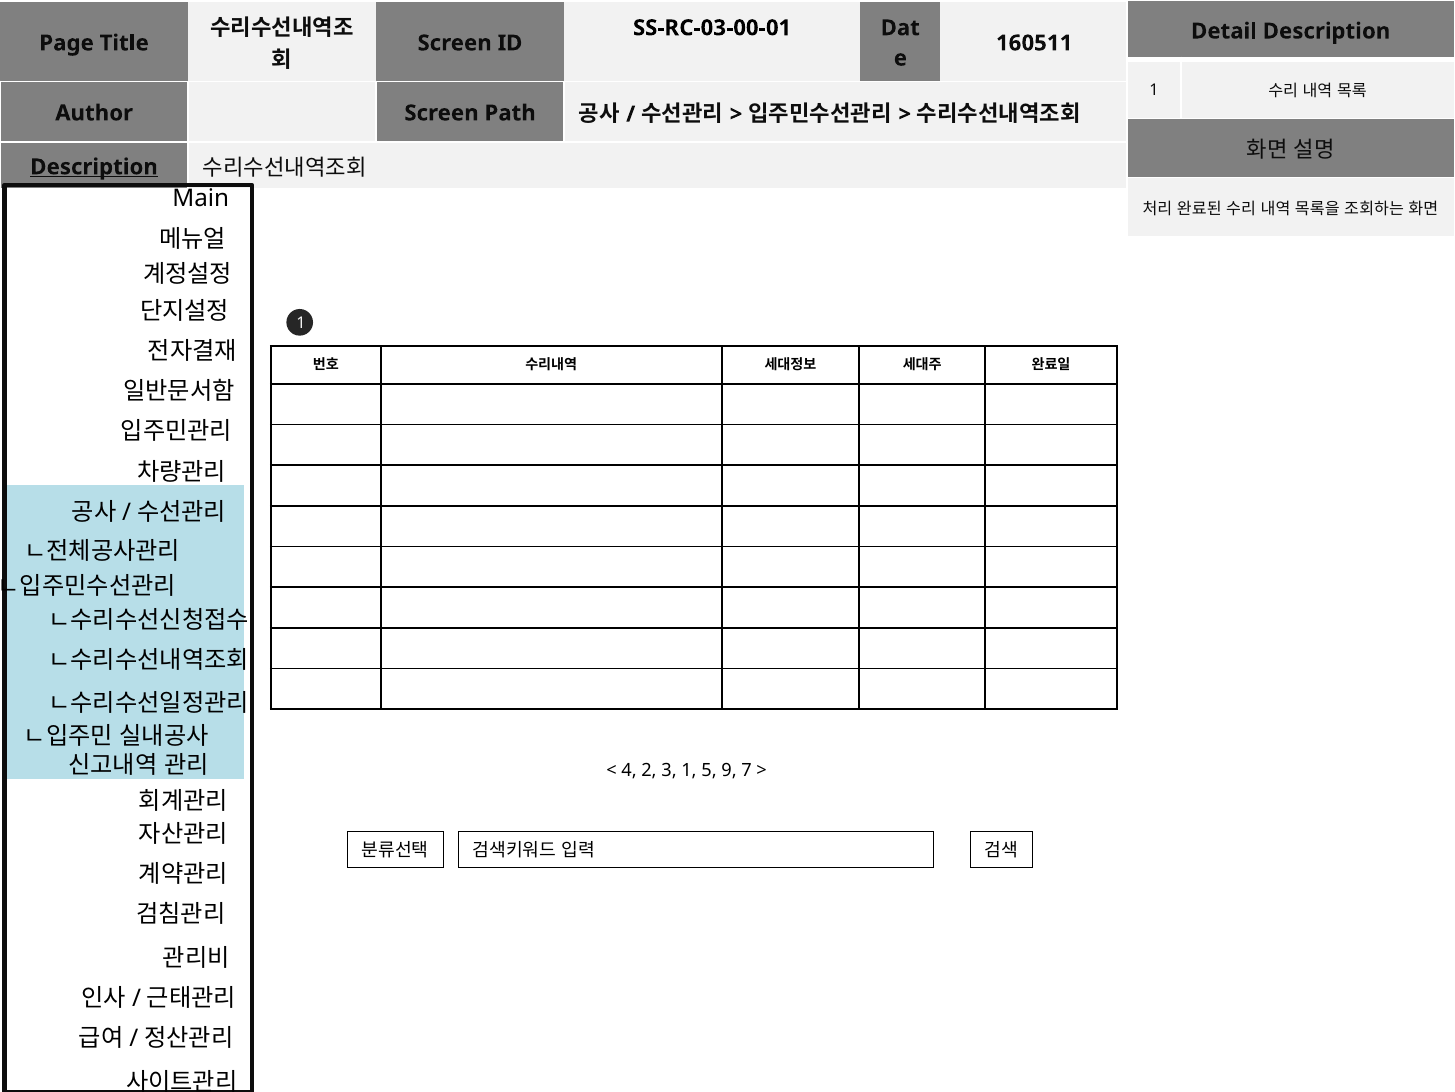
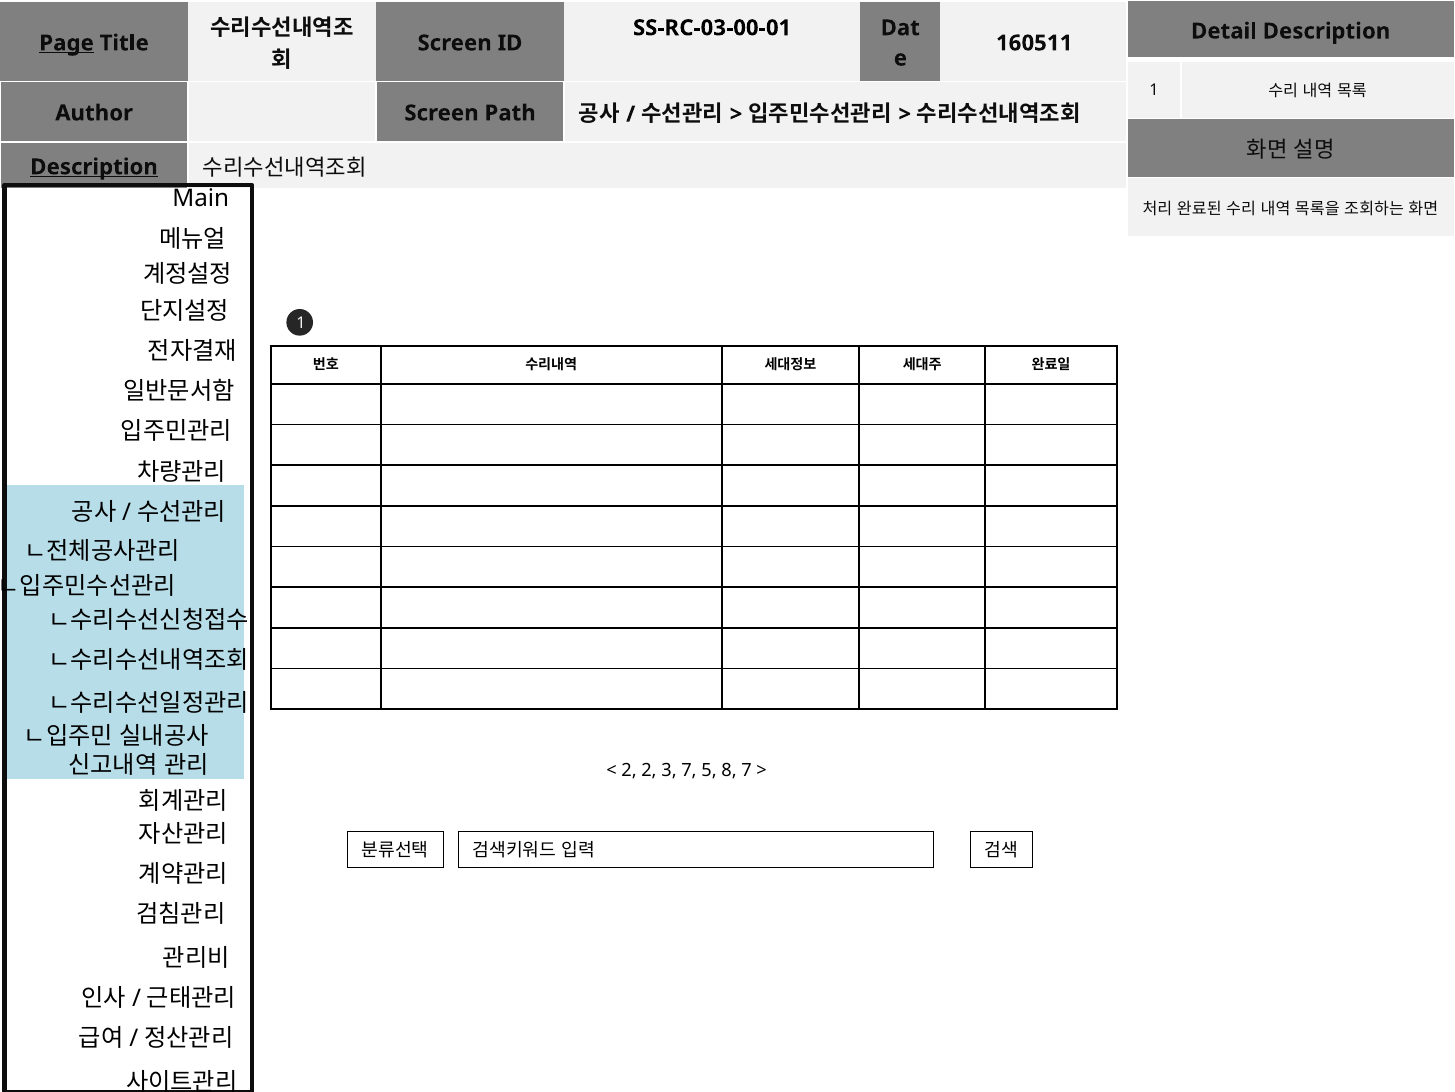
Page underline: none -> present (67, 43)
4: 4 -> 2 (629, 770)
3 1: 1 -> 7 (689, 770)
9: 9 -> 8 (729, 770)
